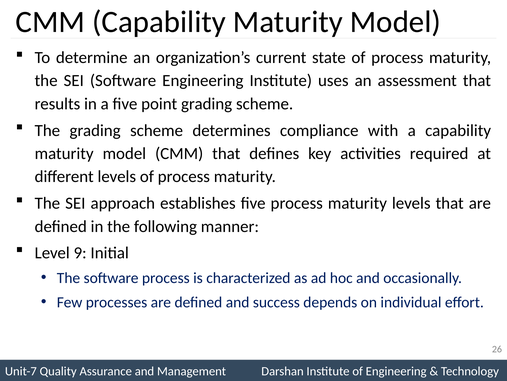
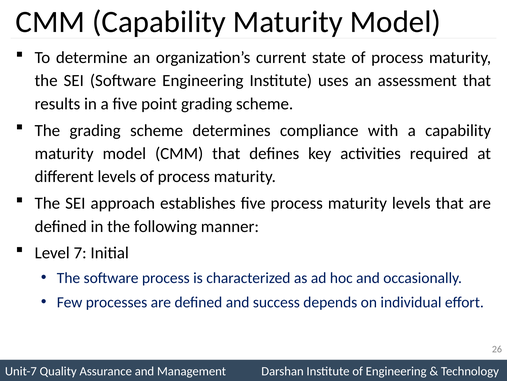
9: 9 -> 7 (80, 252)
